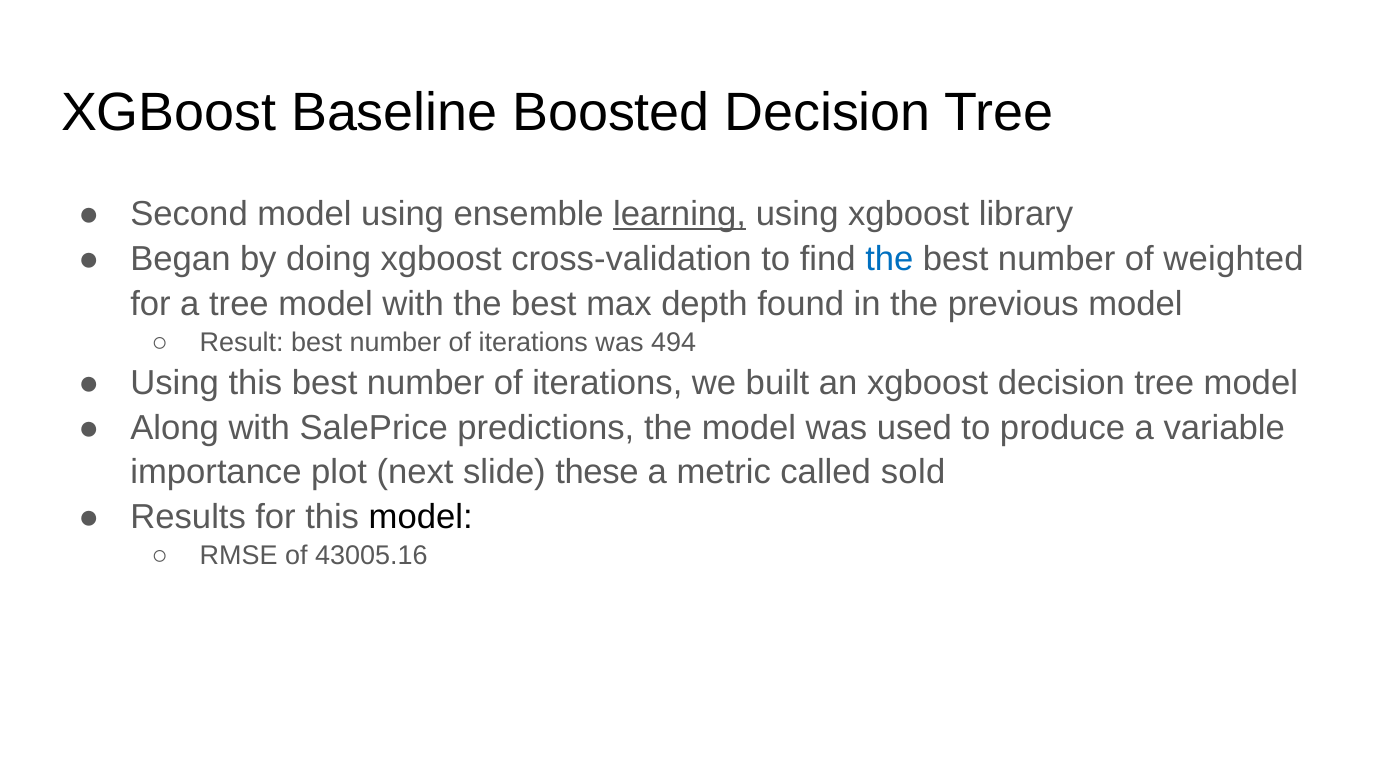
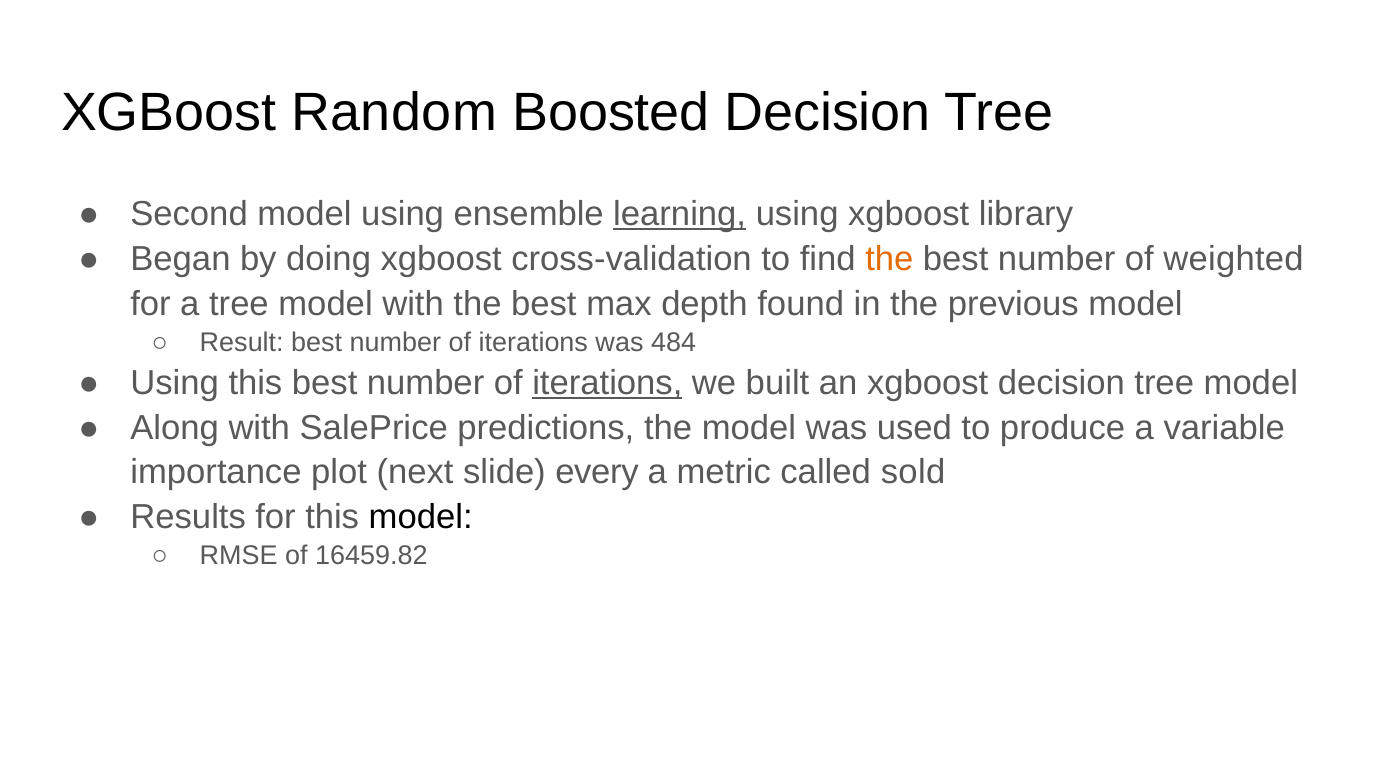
Baseline: Baseline -> Random (394, 112)
the colour: blue -> orange (889, 259)
494: 494 -> 484 (674, 342)
iterations underline: none -> present (607, 383)
these: these -> every (597, 472)
43005.16: 43005.16 -> 16459.82 (371, 556)
